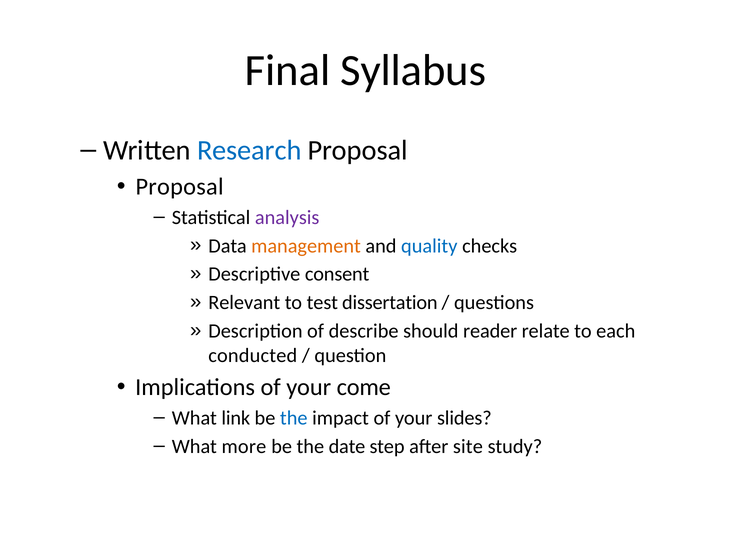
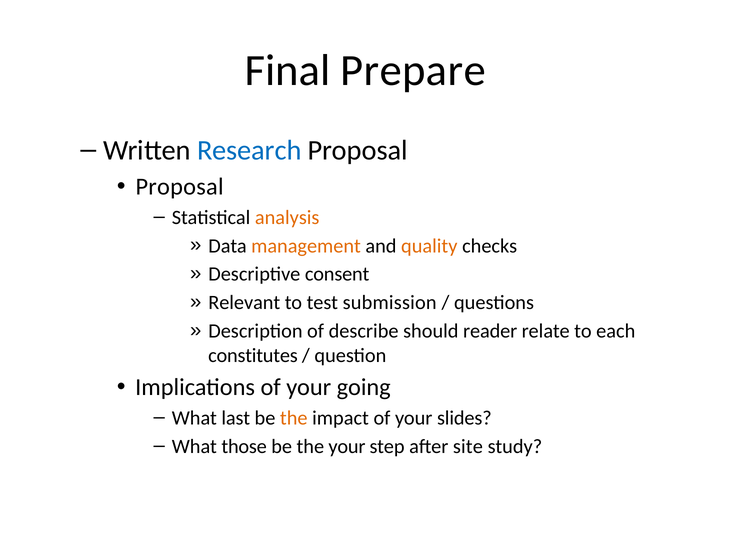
Syllabus: Syllabus -> Prepare (413, 71)
analysis colour: purple -> orange (287, 217)
quality colour: blue -> orange (429, 246)
dissertation: dissertation -> submission (390, 303)
conducted: conducted -> constitutes (253, 356)
come: come -> going (364, 388)
link: link -> last (236, 418)
the colour: blue -> orange (294, 418)
more: more -> those (244, 447)
the date: date -> your (347, 447)
